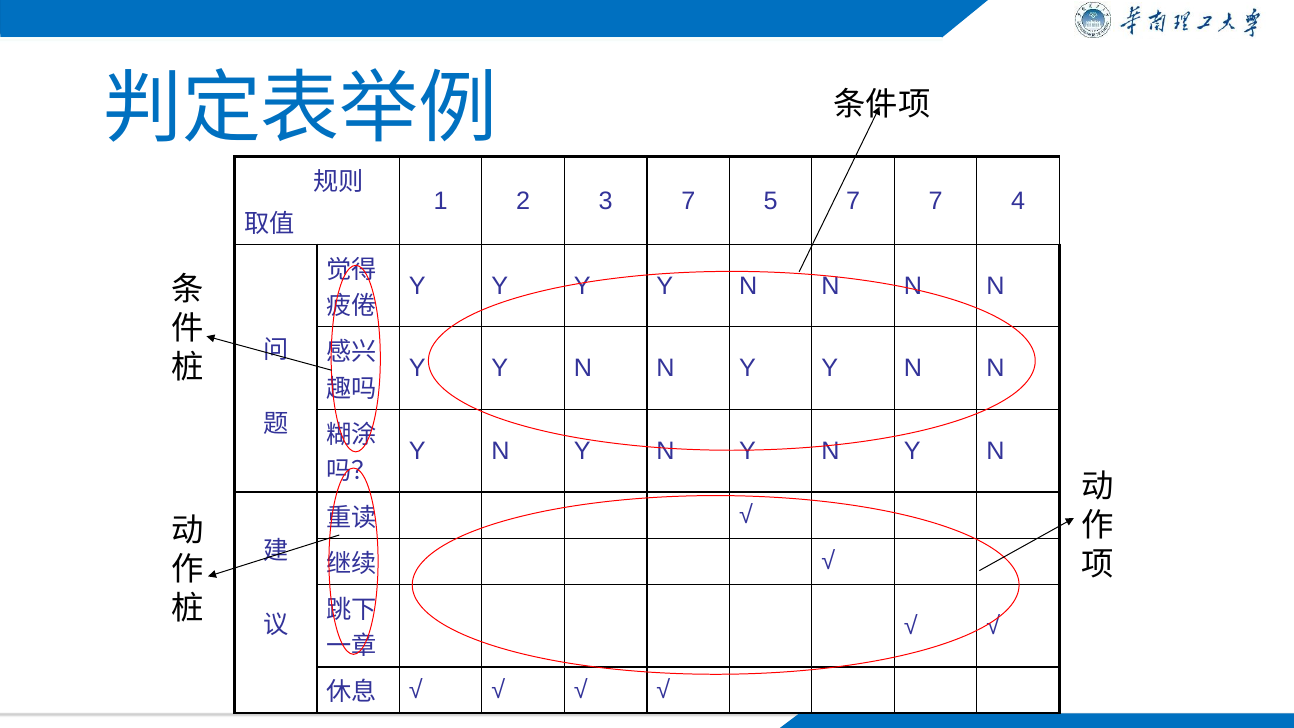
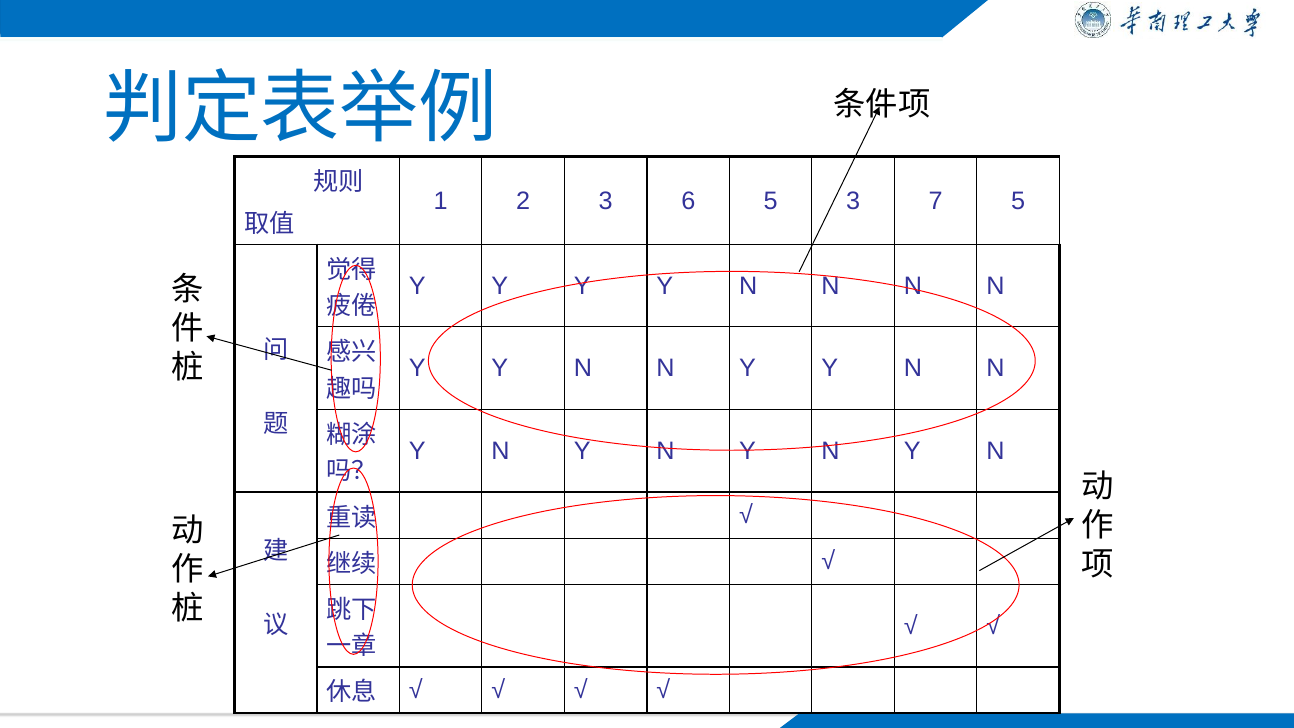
3 7: 7 -> 6 (688, 201)
5 7: 7 -> 3 (853, 201)
7 4: 4 -> 5 (1018, 201)
